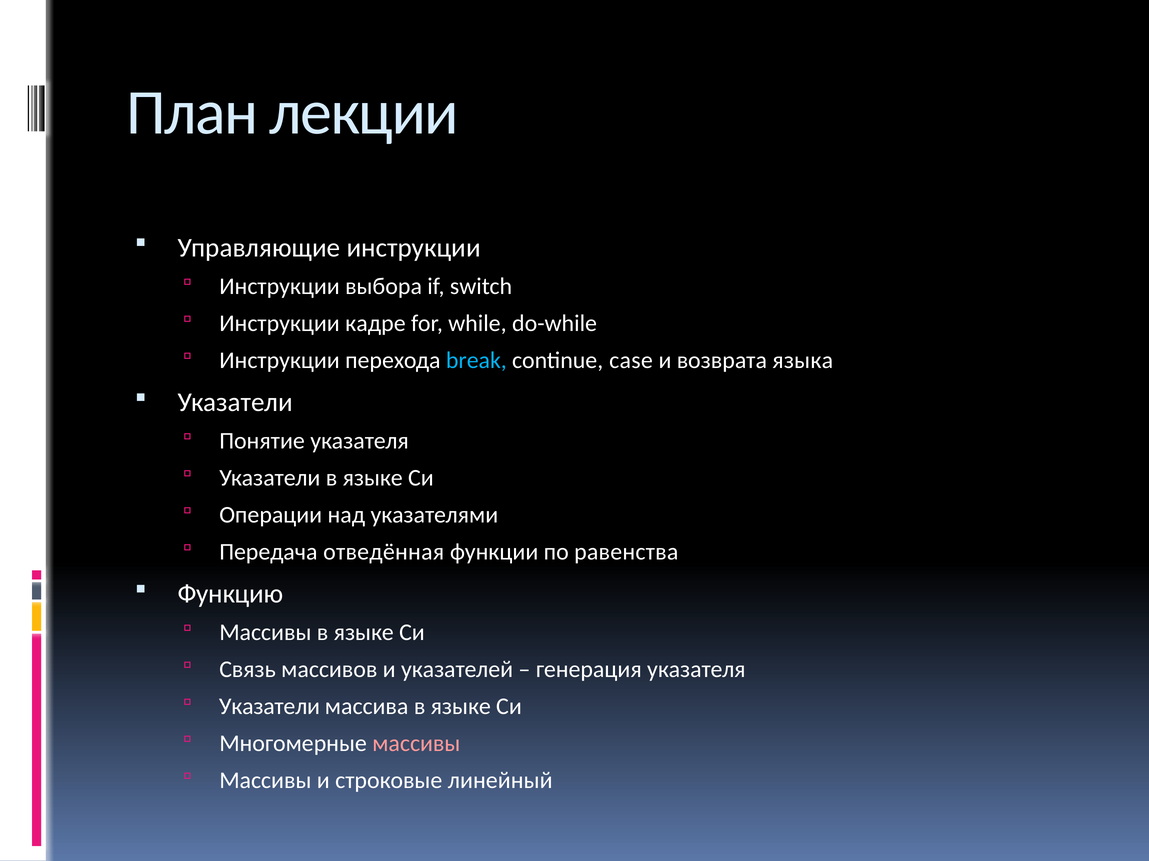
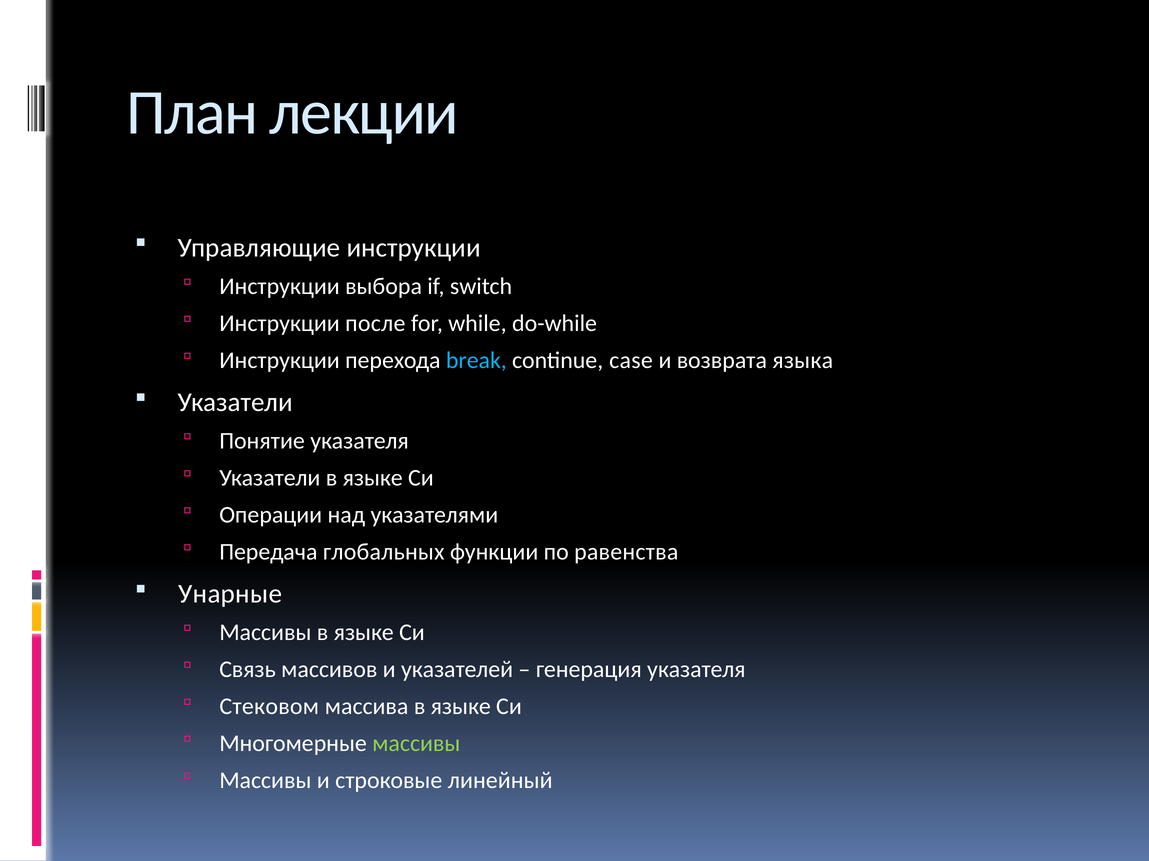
кадре: кадре -> после (375, 324)
отведённая: отведённая -> глобальных (384, 552)
Функцию: Функцию -> Унарные (230, 594)
Указатели: Указатели -> Стековом (269, 707)
массивы colour: pink -> light green (416, 744)
